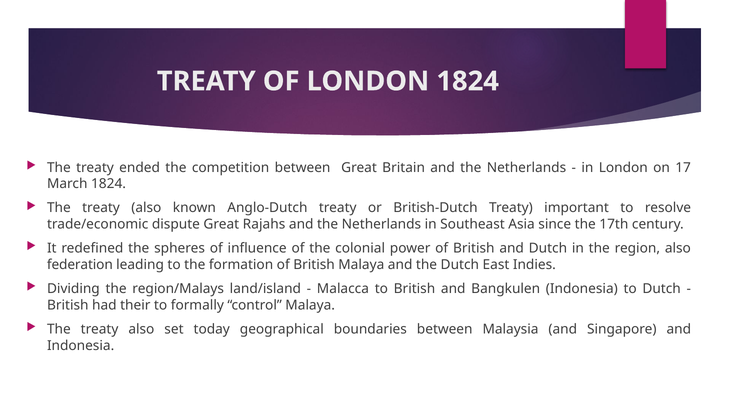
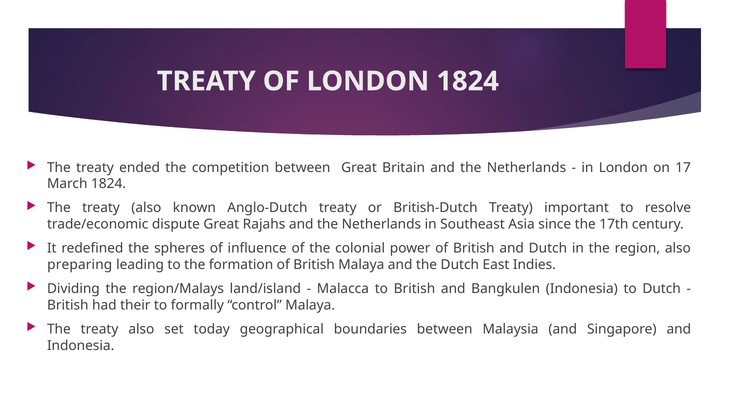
federation: federation -> preparing (80, 265)
